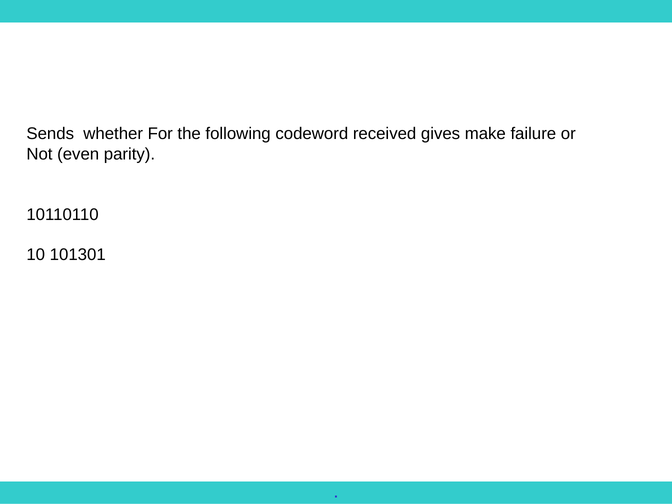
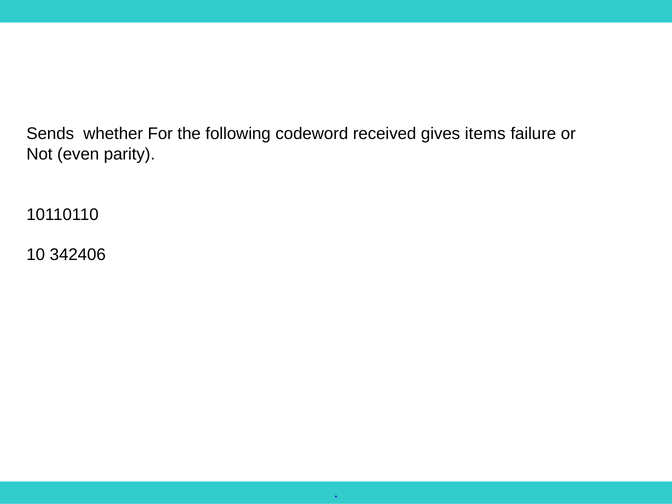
make: make -> items (485, 134)
101301: 101301 -> 342406 (78, 255)
